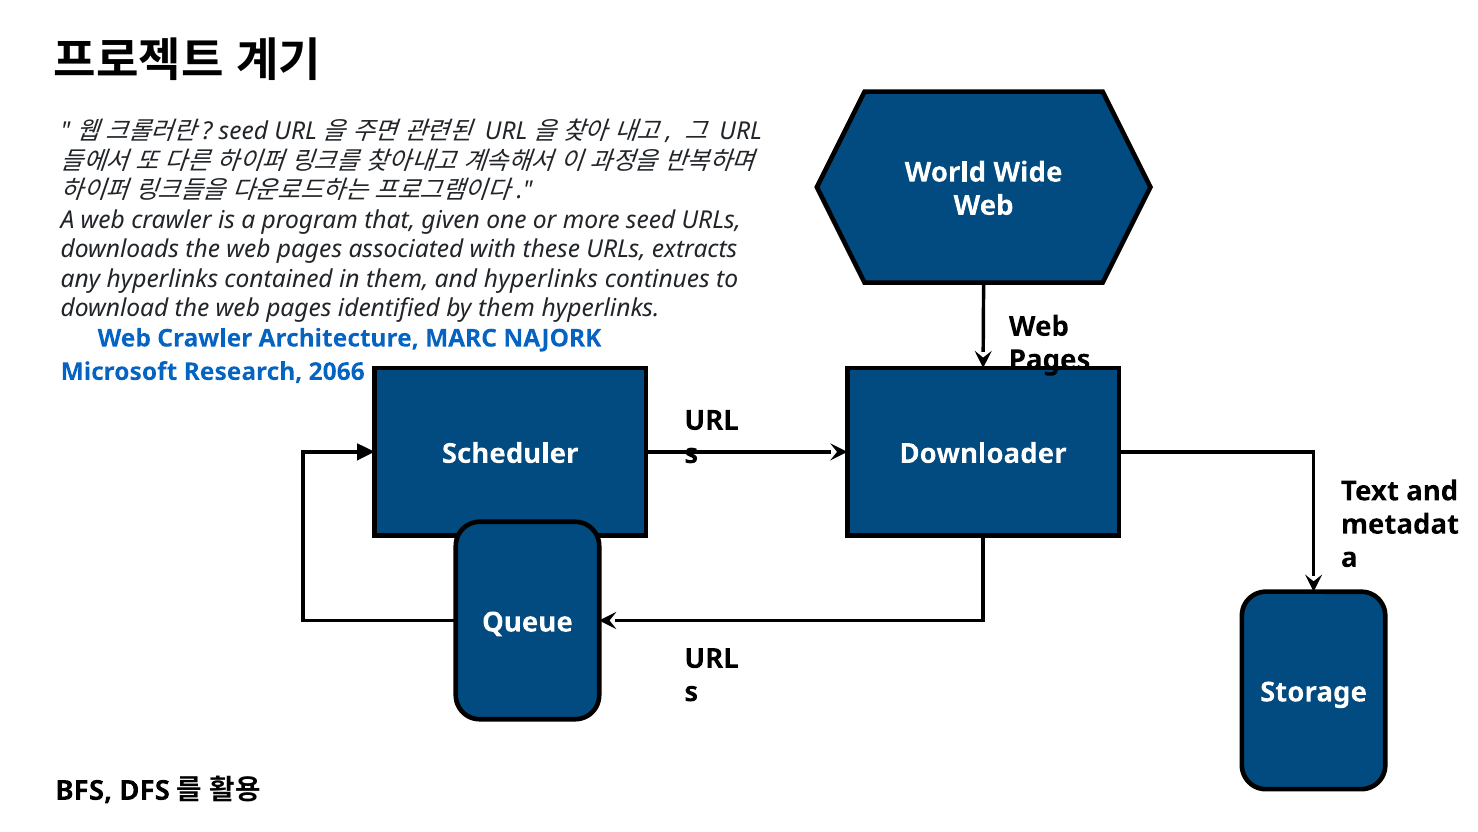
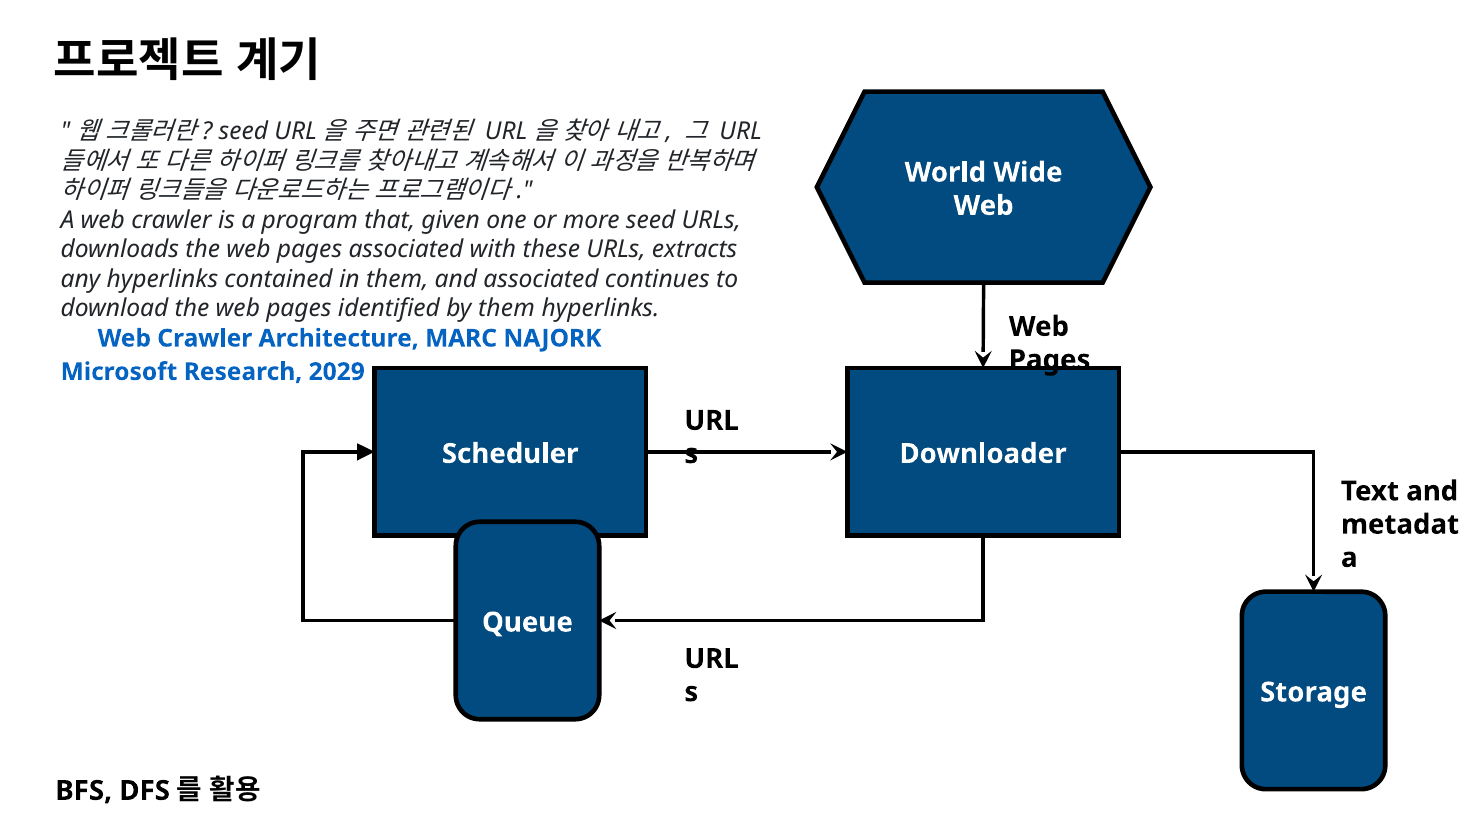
and hyperlinks: hyperlinks -> associated (541, 279)
2066: 2066 -> 2029 (337, 372)
